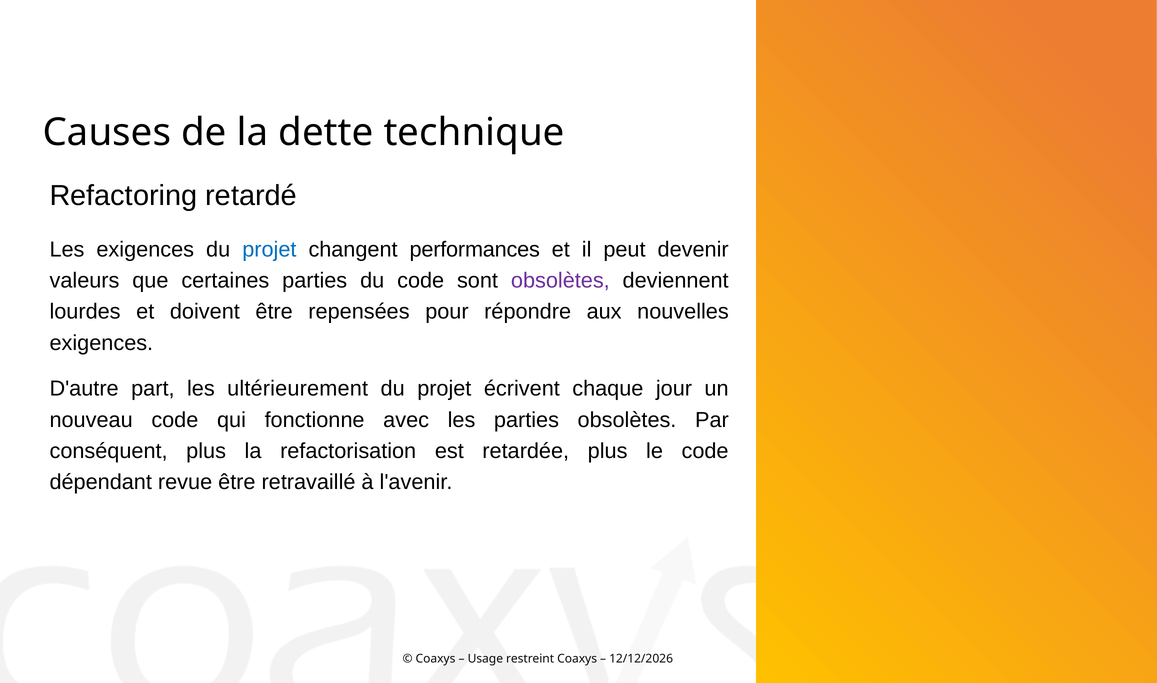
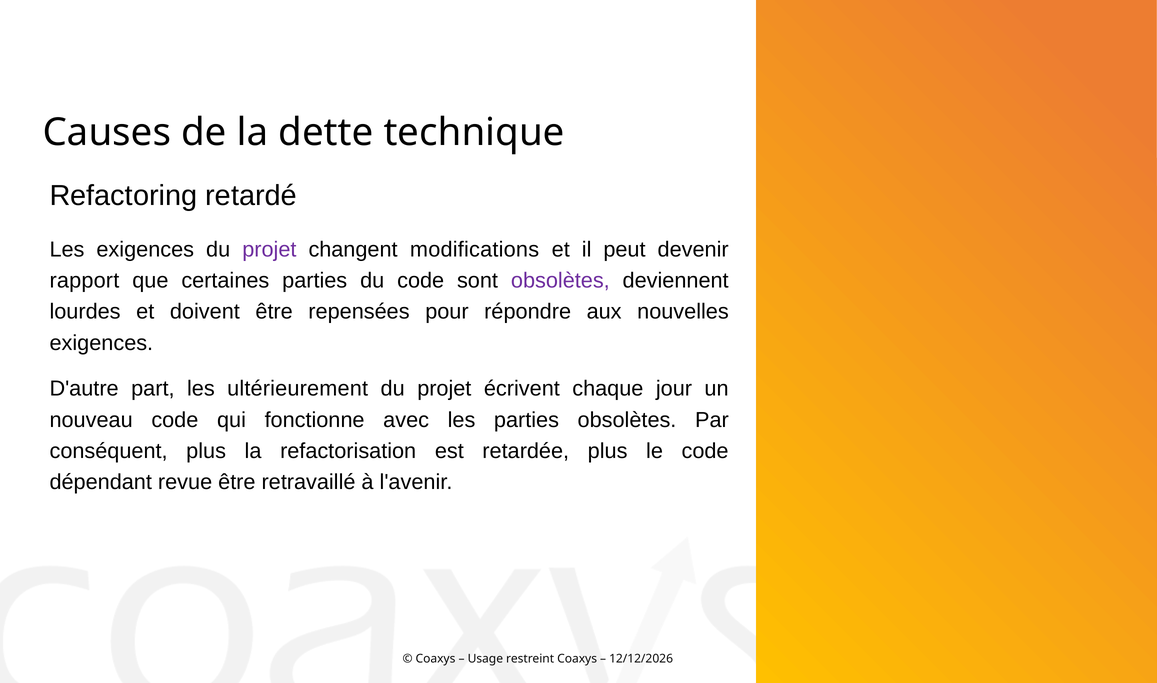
projet colour: blue -> purple (269, 249)
performances: performances -> modifications (475, 249)
valeurs: valeurs -> rapport (84, 281)
